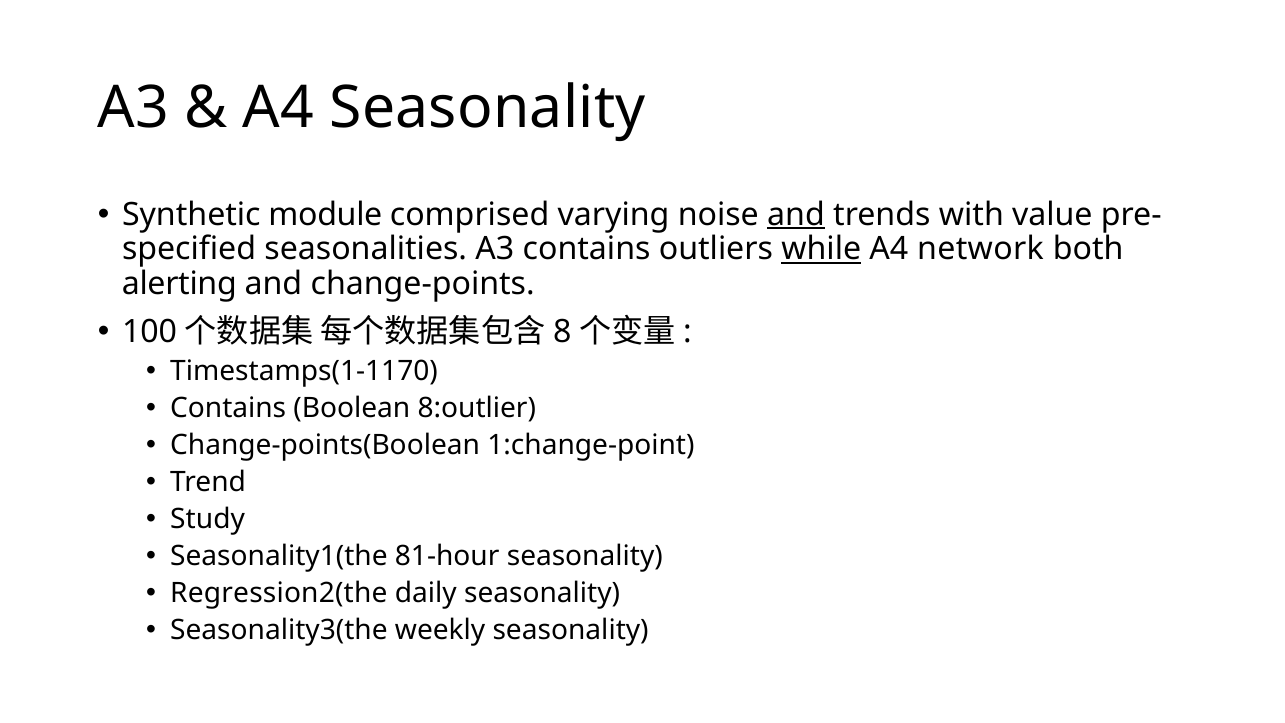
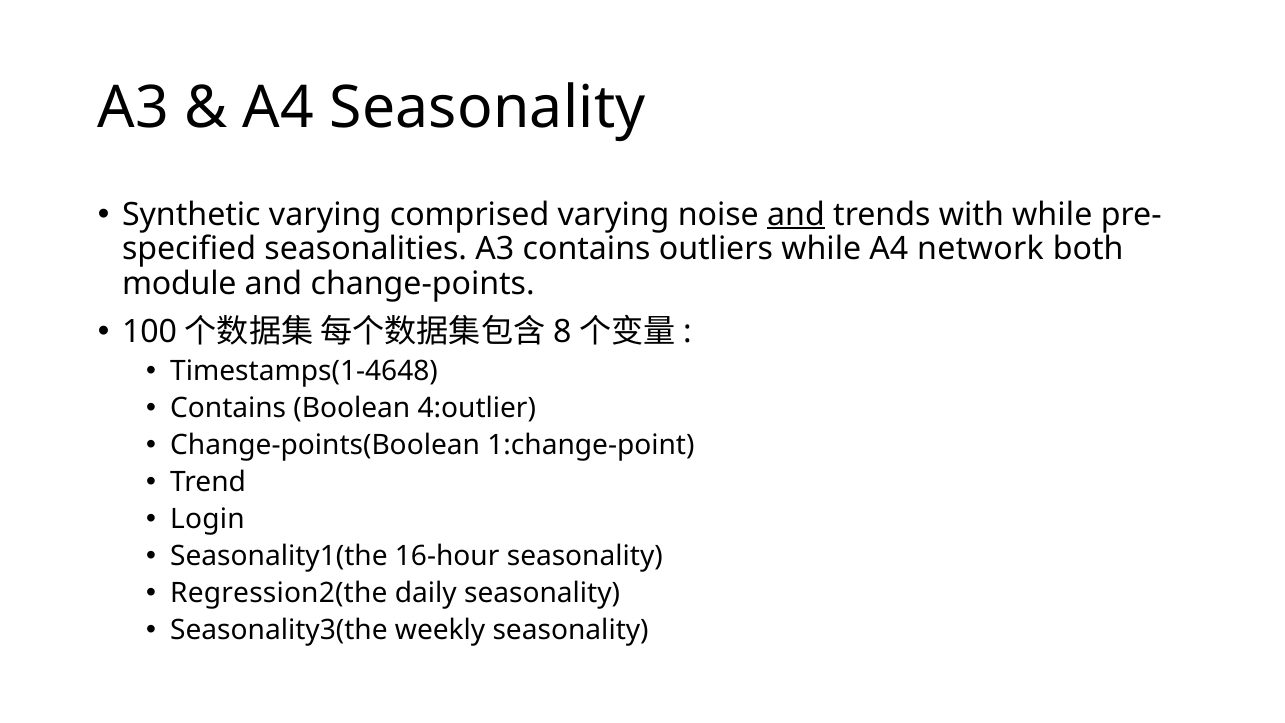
Synthetic module: module -> varying (325, 214)
with value: value -> while (1052, 214)
while underline: present -> none (821, 249)
alerting: alerting -> module (179, 284)
Timestamps(1-1170: Timestamps(1-1170 -> Timestamps(1-4648 (304, 371)
8:outlier: 8:outlier -> 4:outlier (477, 408)
Study: Study -> Login (208, 519)
81-hour: 81-hour -> 16-hour (447, 556)
